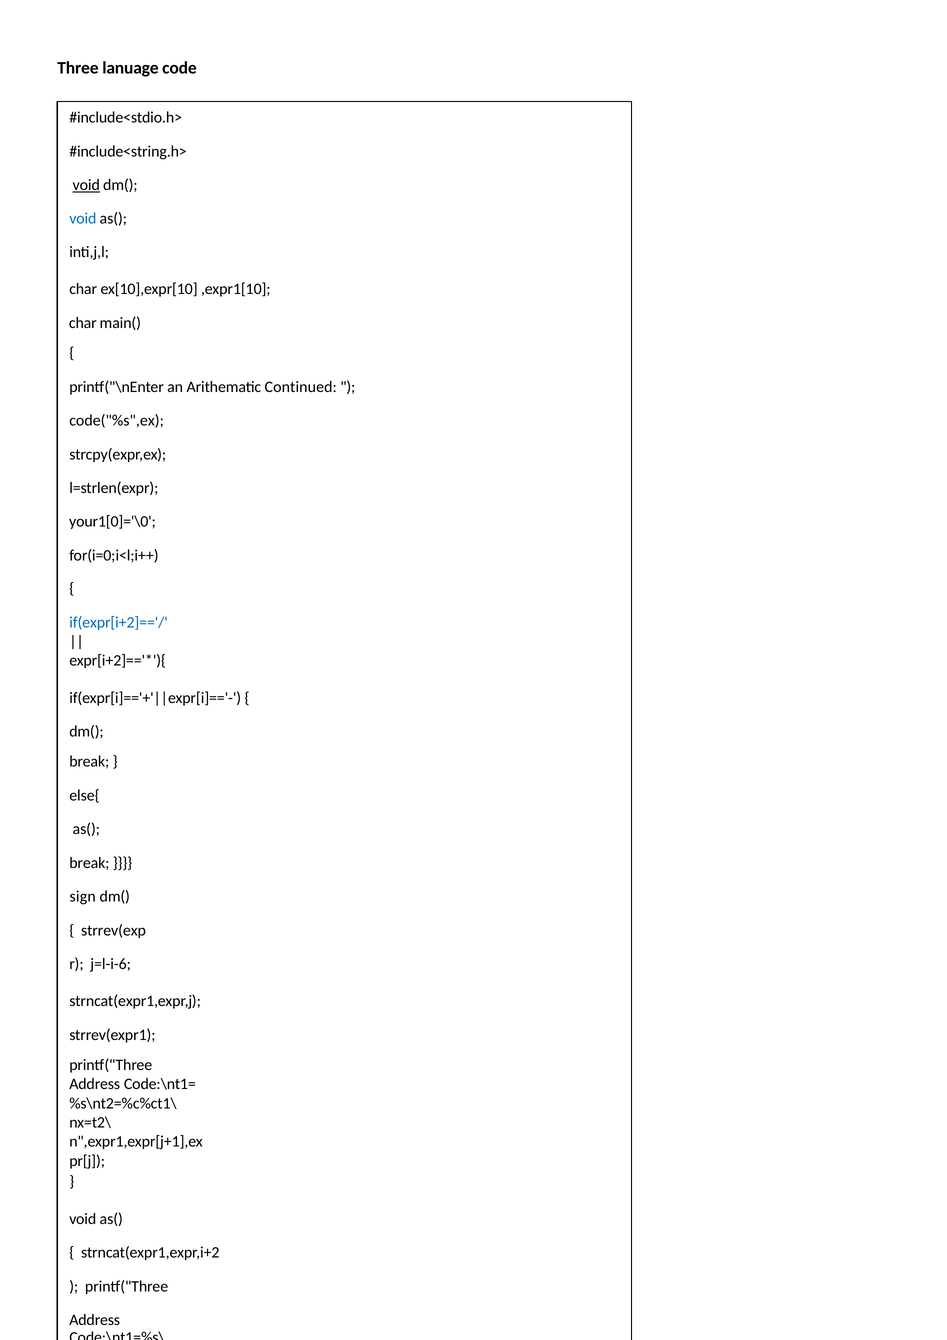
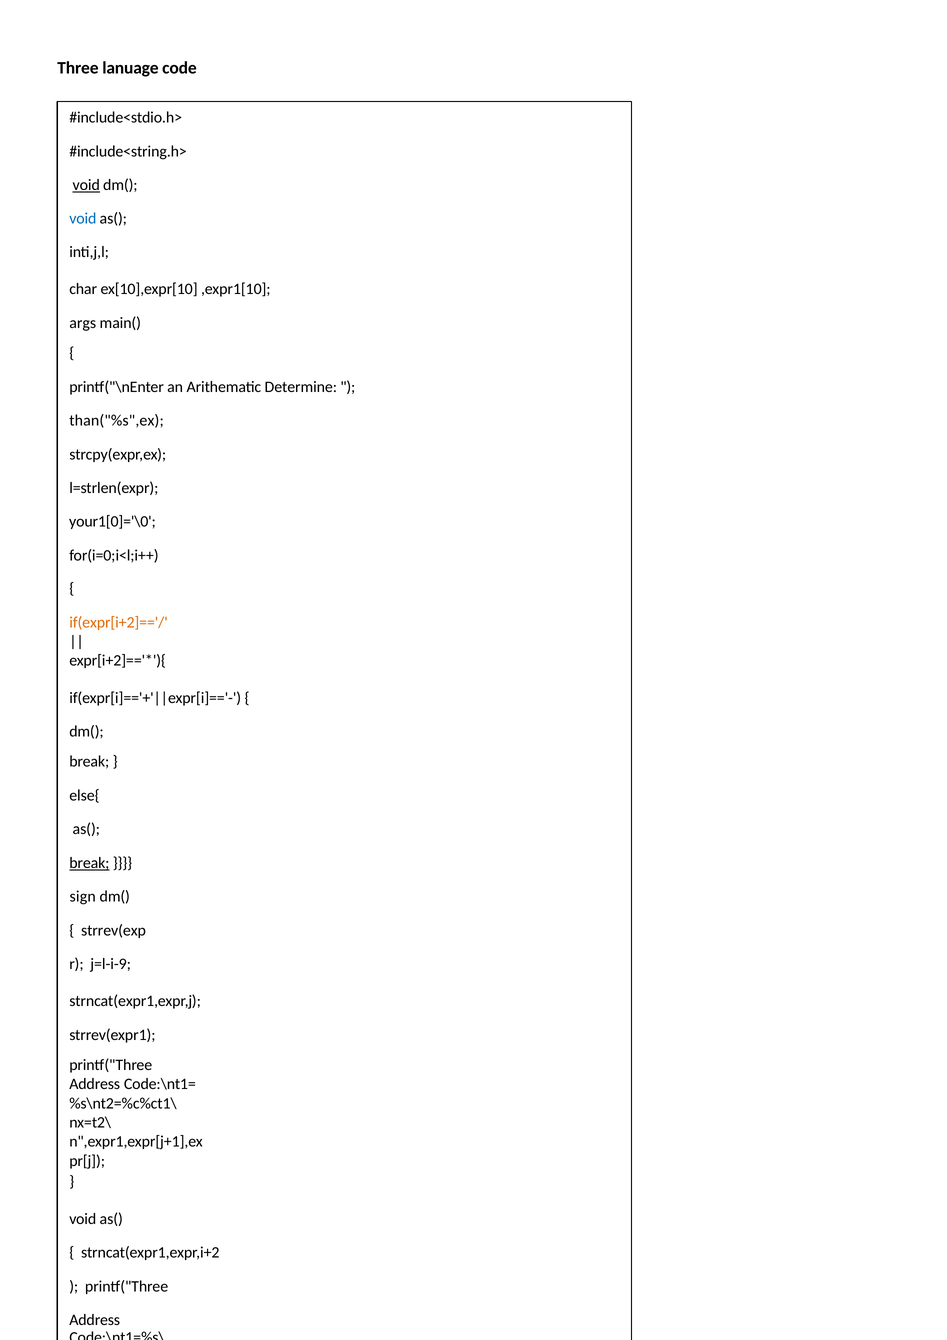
char: char -> args (83, 323)
Continued: Continued -> Determine (301, 387)
code("%s",ex: code("%s",ex -> than("%s",ex (117, 421)
if(expr[i+2]=='/ colour: blue -> orange (119, 622)
break underline: none -> present (89, 863)
j=l-i-6: j=l-i-6 -> j=l-i-9 (111, 964)
